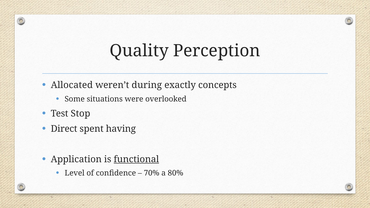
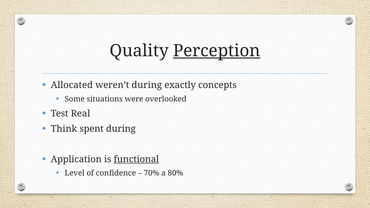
Perception underline: none -> present (217, 51)
Stop: Stop -> Real (81, 114)
Direct: Direct -> Think (64, 129)
spent having: having -> during (121, 129)
